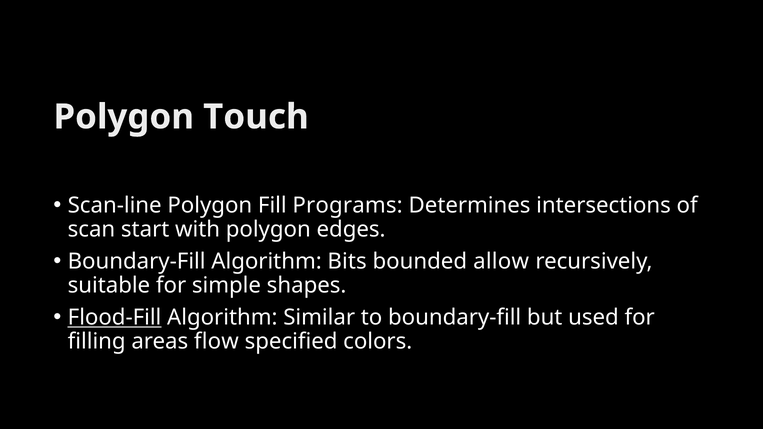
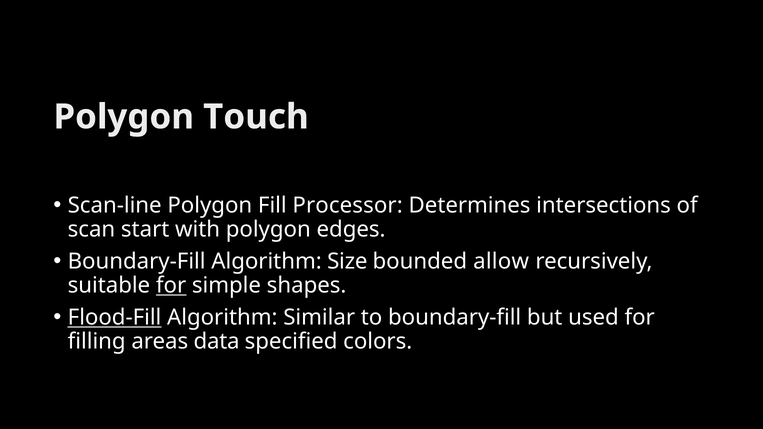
Programs: Programs -> Processor (348, 206)
Bits: Bits -> Size (347, 262)
for underline: none -> present (171, 286)
flow: flow -> data (217, 342)
